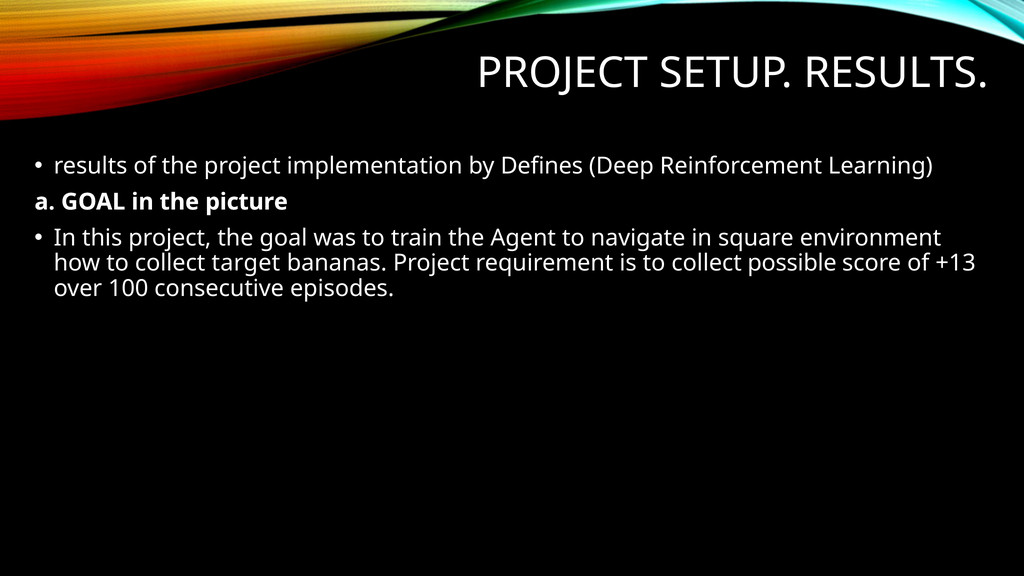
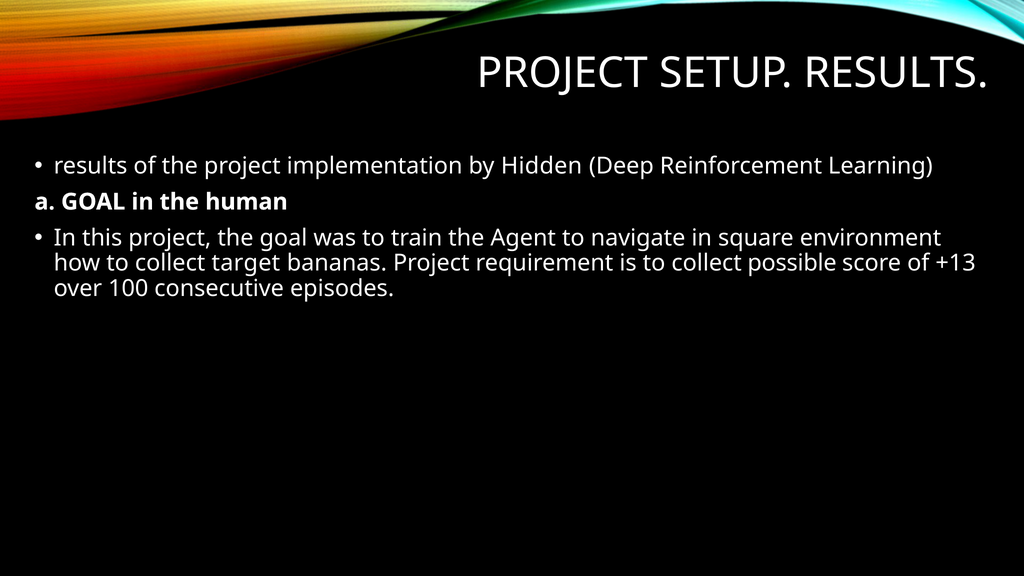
Defines: Defines -> Hidden (542, 166)
picture: picture -> human (246, 202)
